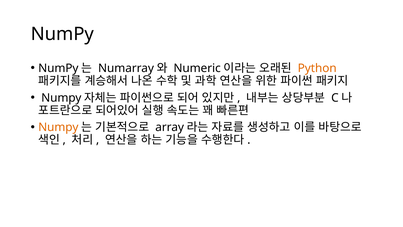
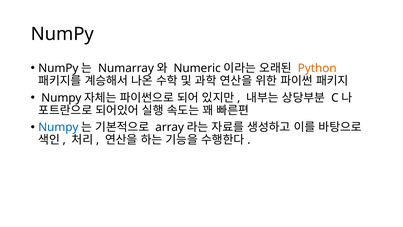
Numpy colour: orange -> blue (58, 127)
